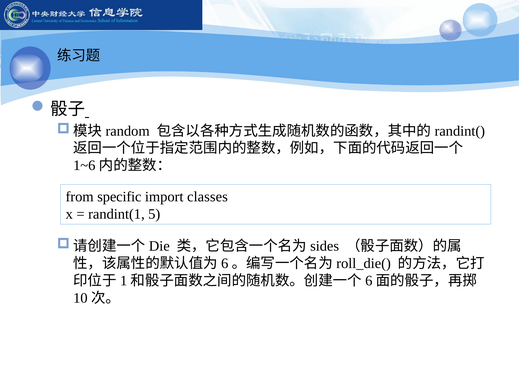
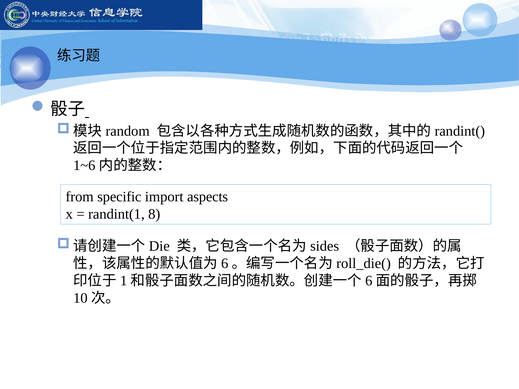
classes: classes -> aspects (208, 197)
5: 5 -> 8 (154, 214)
